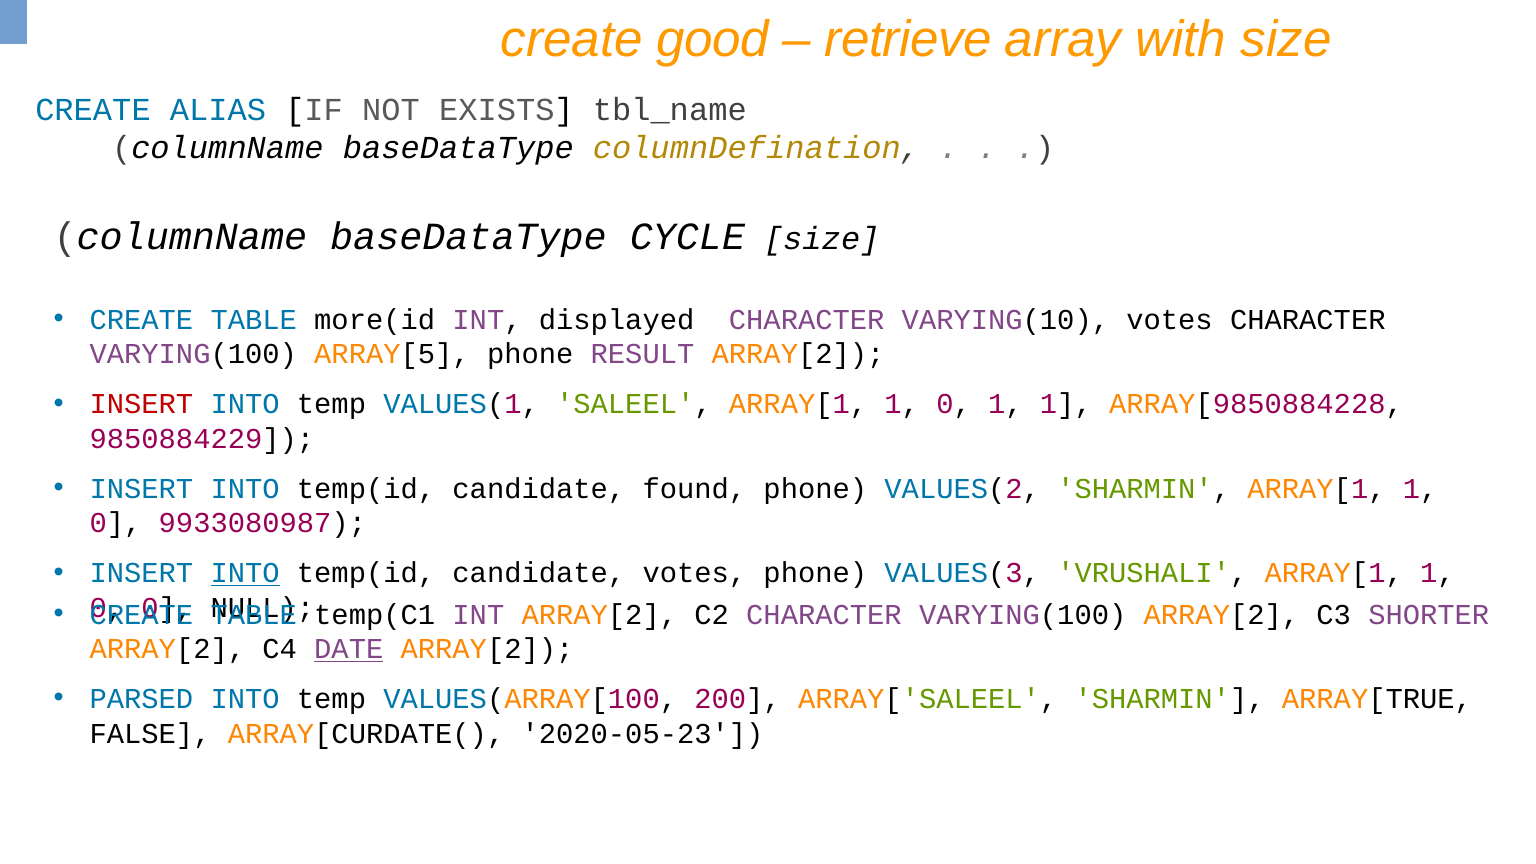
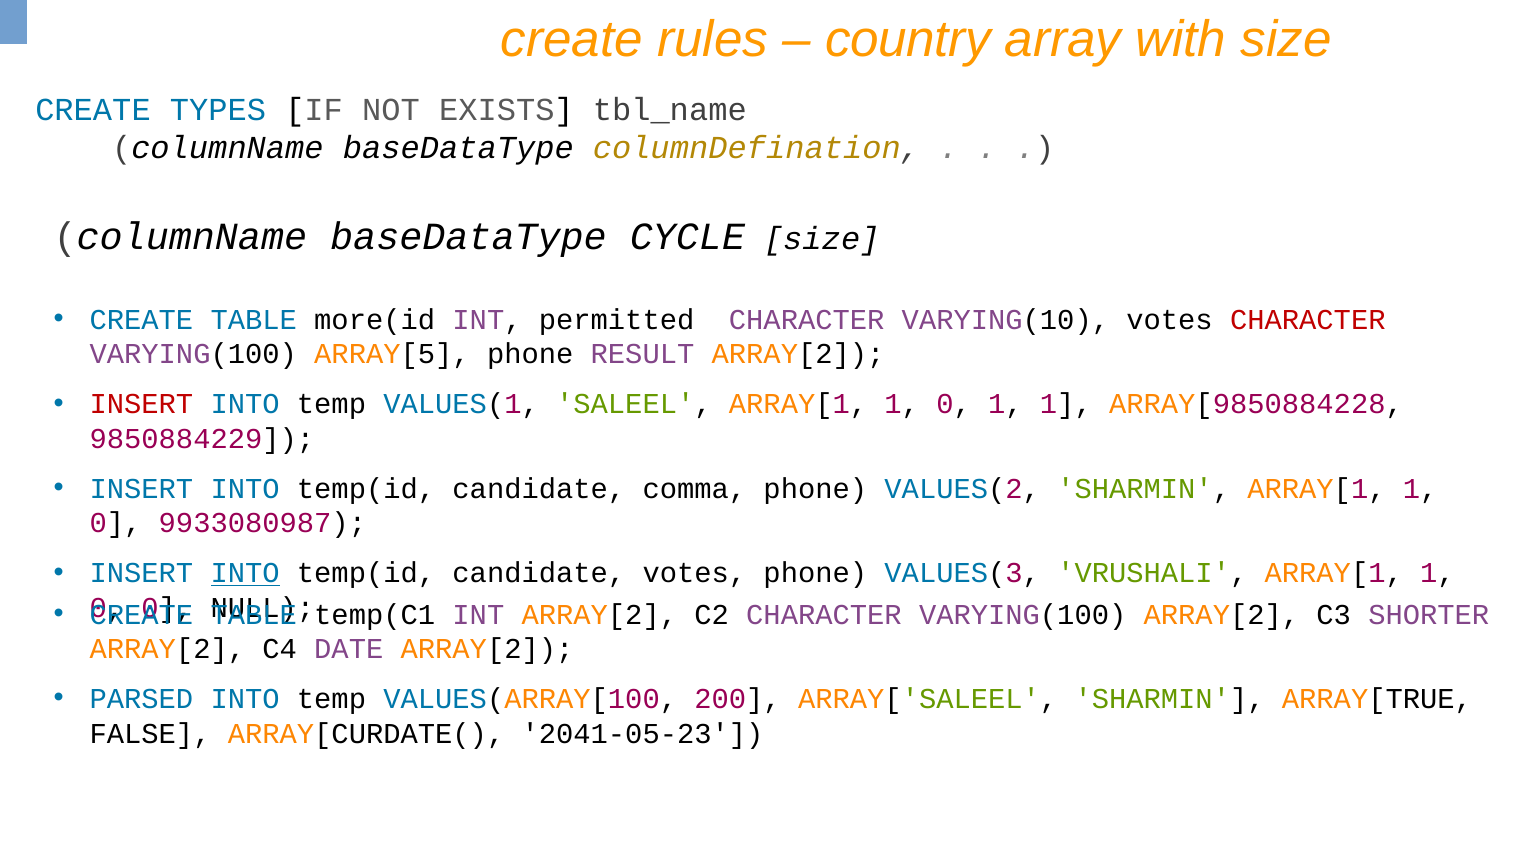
good: good -> rules (713, 40)
retrieve: retrieve -> country (908, 40)
ALIAS: ALIAS -> TYPES (218, 109)
displayed: displayed -> permitted (617, 320)
CHARACTER colour: black -> red (1308, 320)
found: found -> comma (694, 489)
DATE underline: present -> none (349, 649)
2020-05-23: 2020-05-23 -> 2041-05-23 (643, 734)
